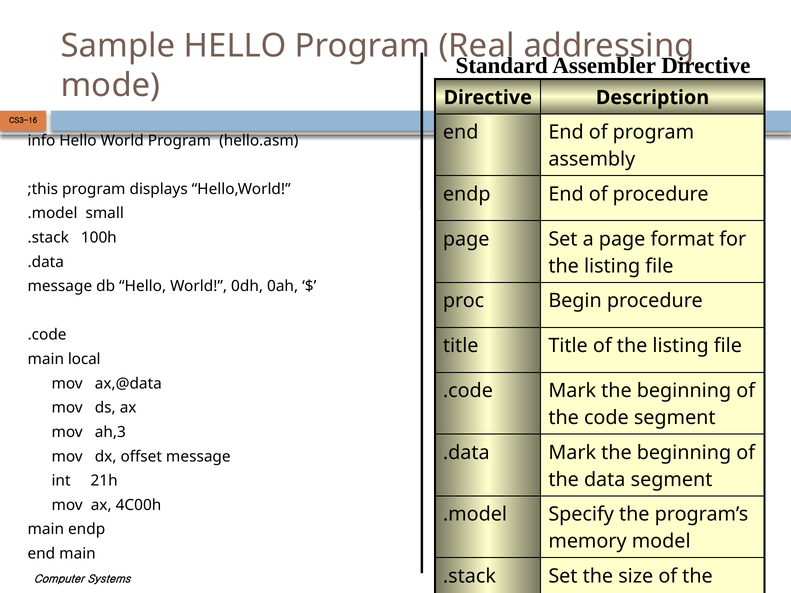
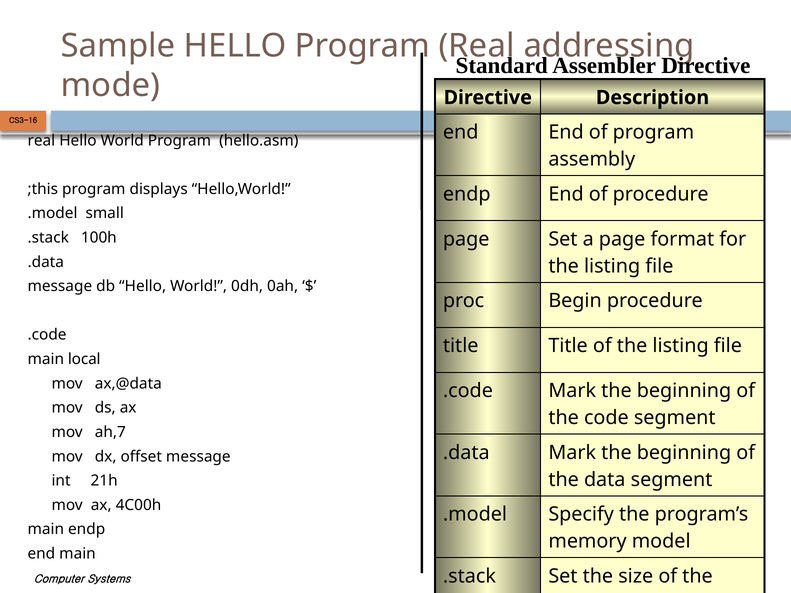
info: info -> real (41, 141)
ah,3: ah,3 -> ah,7 (110, 432)
